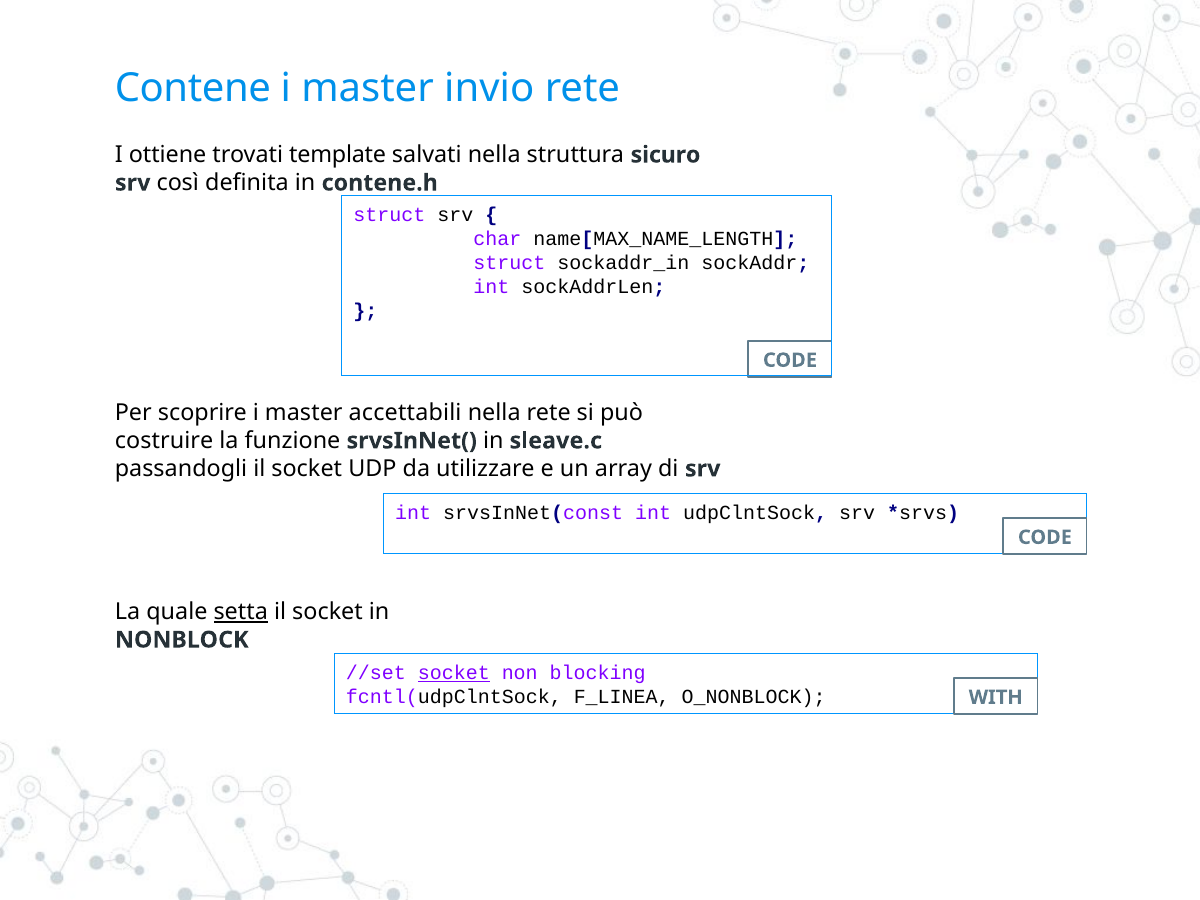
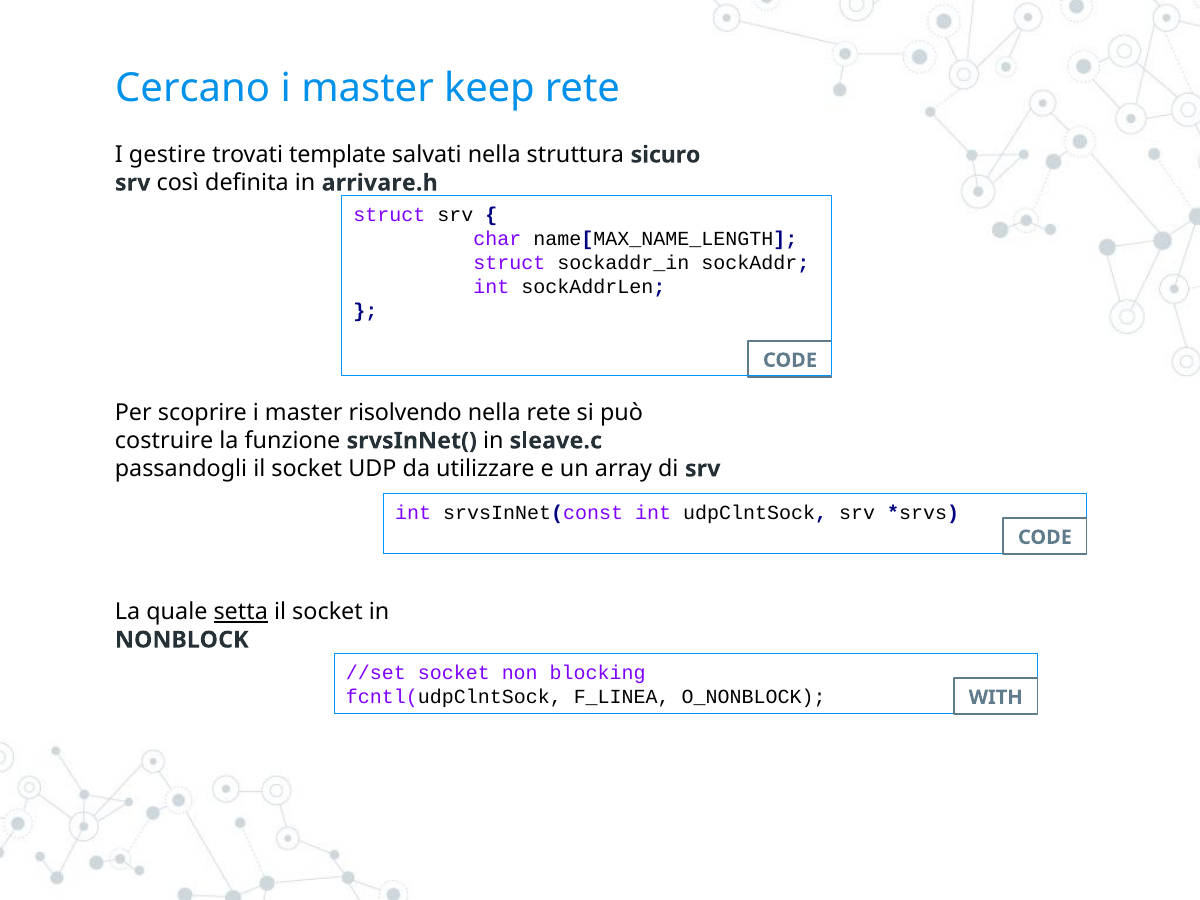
Contene: Contene -> Cercano (193, 89)
invio: invio -> keep (489, 89)
ottiene: ottiene -> gestire (167, 155)
contene.h: contene.h -> arrivare.h (380, 183)
accettabili: accettabili -> risolvendo (405, 413)
socket underline: present -> none (454, 673)
